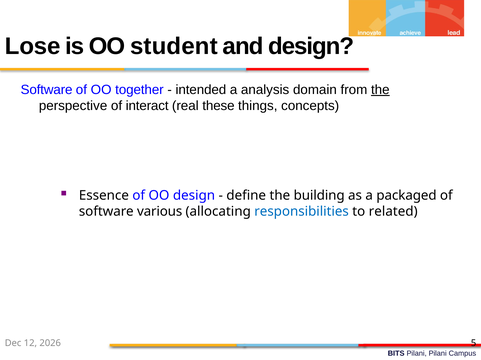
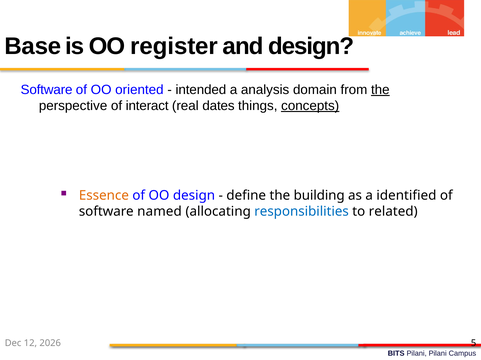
Lose: Lose -> Base (33, 46)
student: student -> register (174, 46)
together: together -> oriented (139, 90)
these: these -> dates (218, 106)
concepts underline: none -> present (310, 106)
Essence colour: black -> orange (104, 196)
packaged: packaged -> identified (406, 196)
various: various -> named (160, 212)
